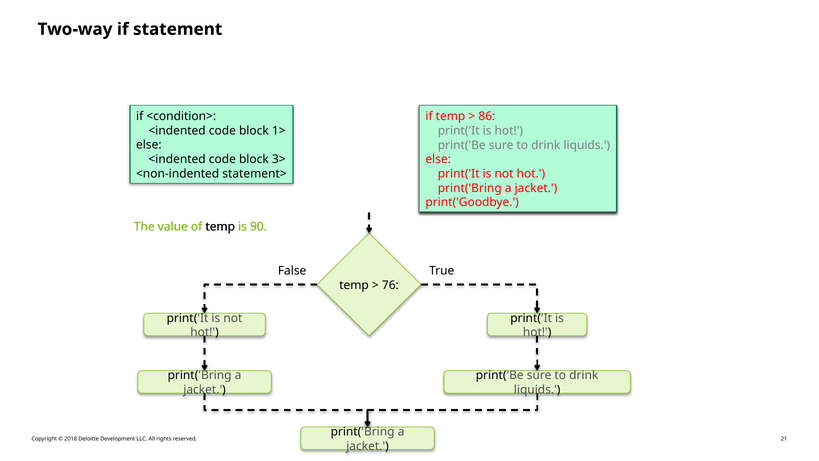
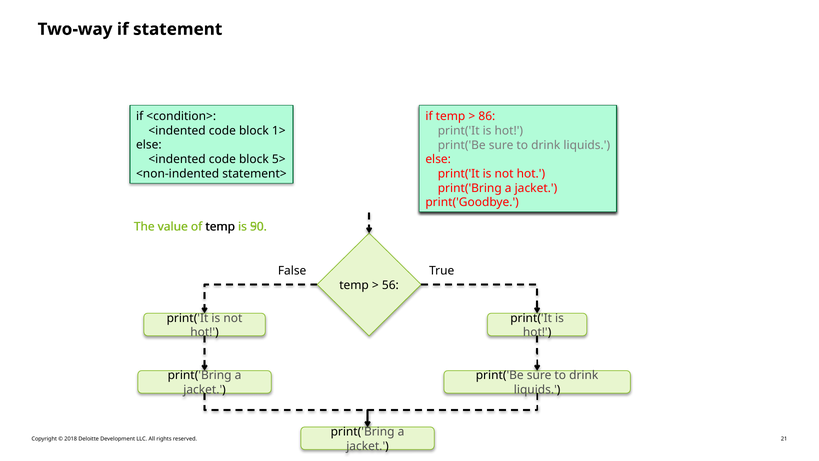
3>: 3> -> 5> (279, 159)
76: 76 -> 56 (390, 285)
